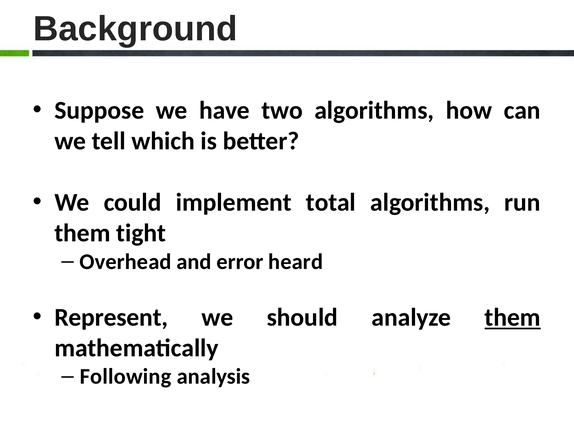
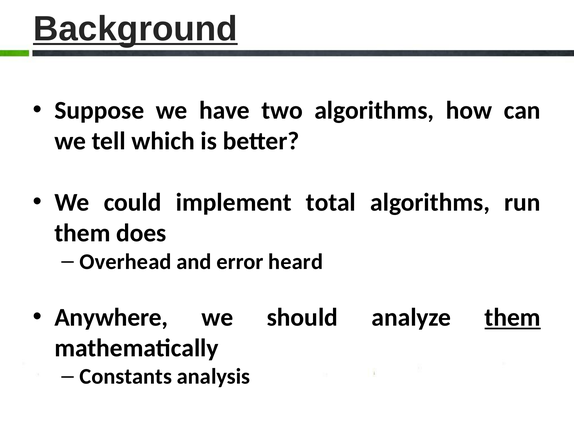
Background underline: none -> present (135, 29)
tight: tight -> does (141, 233)
Represent: Represent -> Anywhere (111, 317)
Following: Following -> Constants (126, 376)
